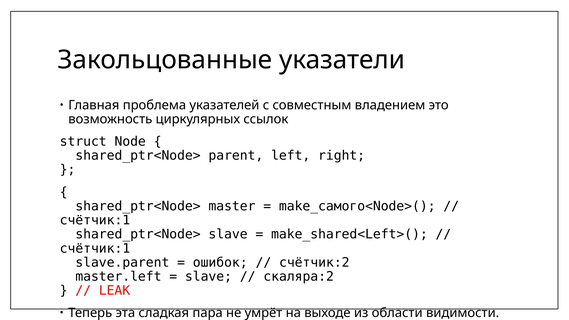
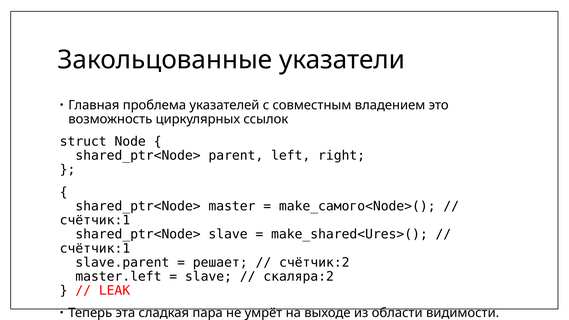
make_shared<Left>(: make_shared<Left>( -> make_shared<Ures>( (349, 234)
ошибок: ошибок -> решает (220, 262)
